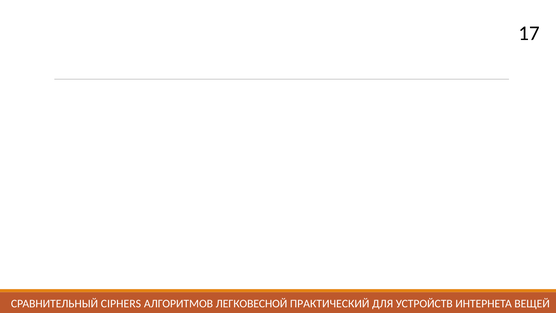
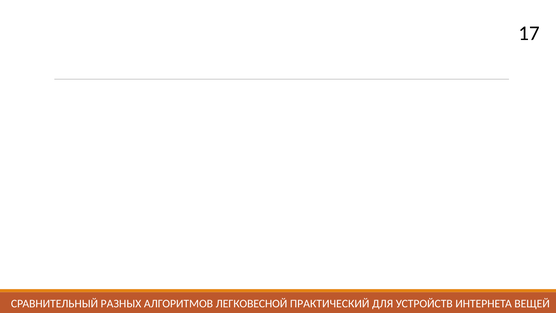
CIPHERS: CIPHERS -> РАЗНЫХ (121, 303)
